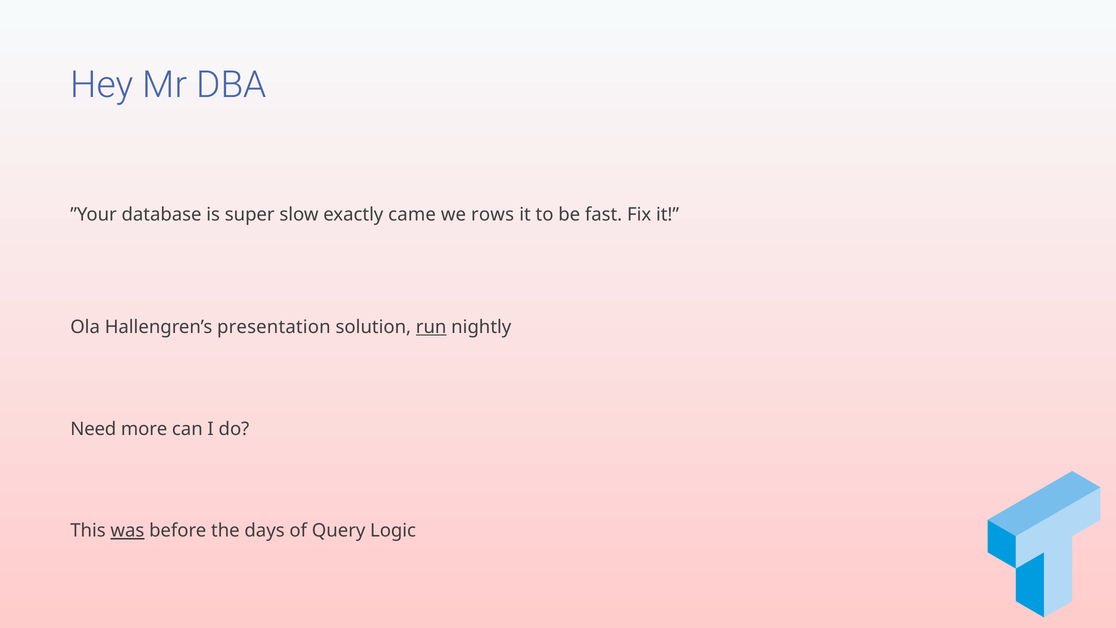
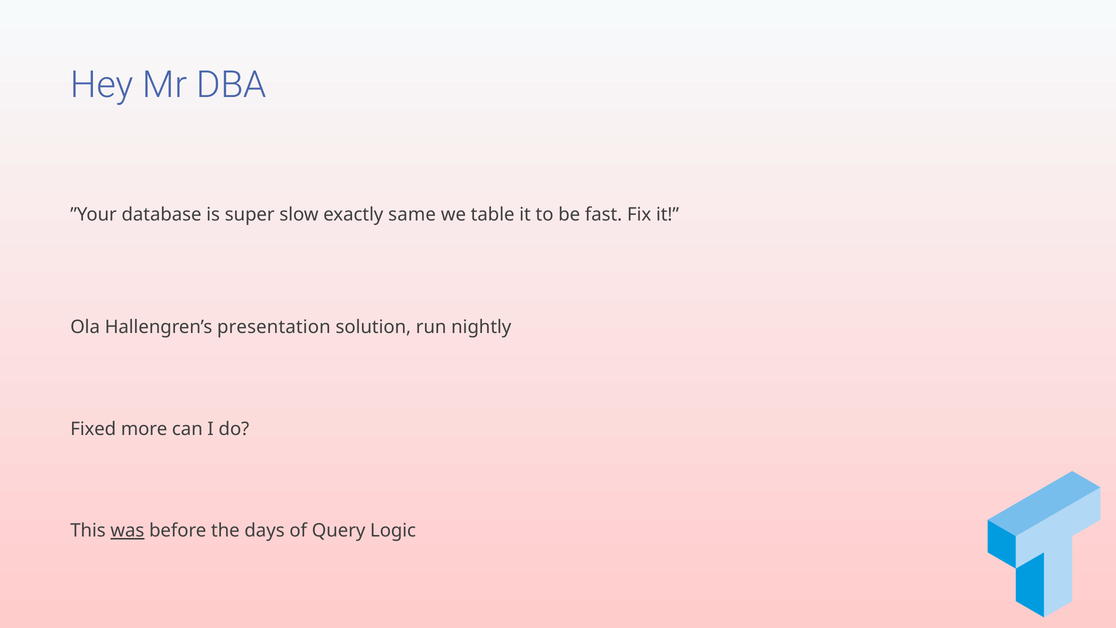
came: came -> same (412, 214)
rows: rows -> table (493, 214)
run underline: present -> none (431, 327)
Need: Need -> Fixed (93, 429)
